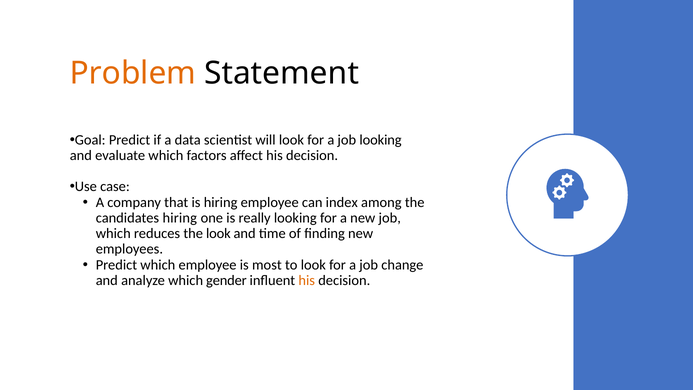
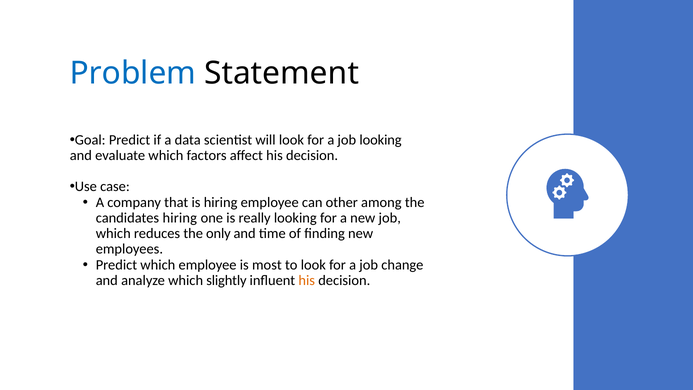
Problem colour: orange -> blue (133, 73)
index: index -> other (342, 202)
the look: look -> only (218, 233)
gender: gender -> slightly (226, 280)
